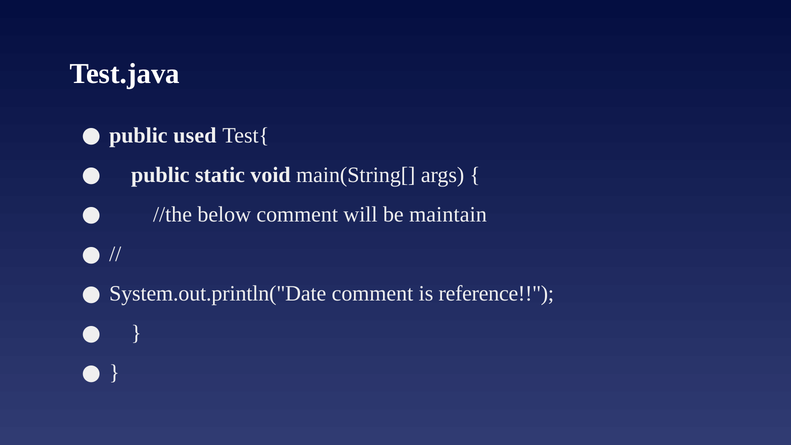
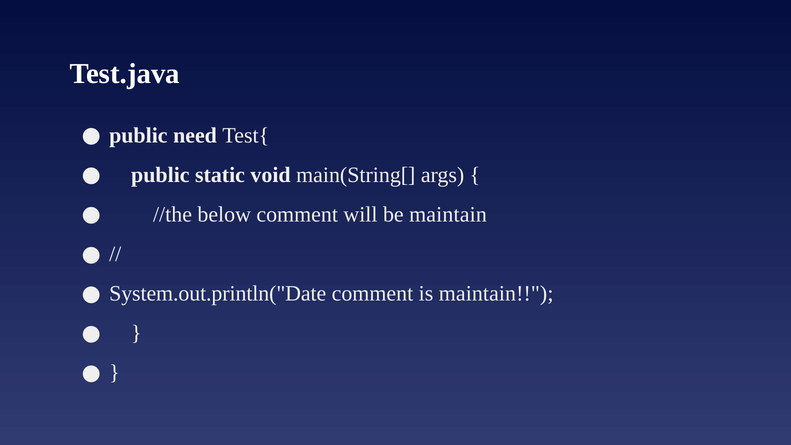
used: used -> need (195, 135)
is reference: reference -> maintain (496, 294)
